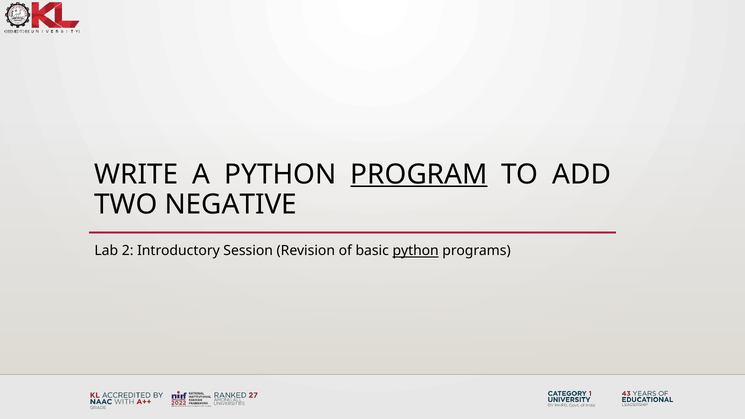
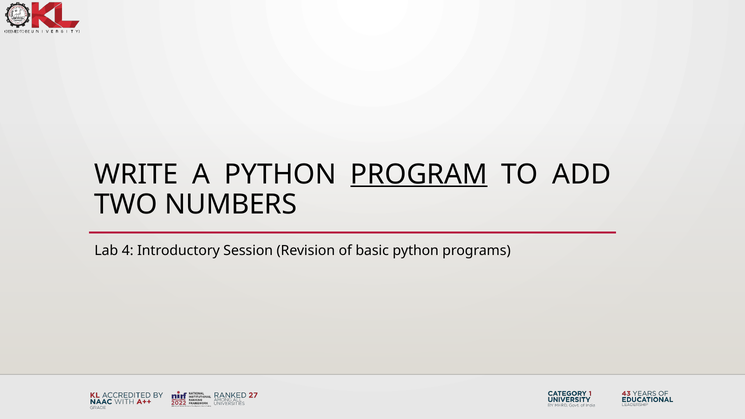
NEGATIVE: NEGATIVE -> NUMBERS (231, 205)
2: 2 -> 4 (128, 251)
python underline: present -> none (416, 251)
